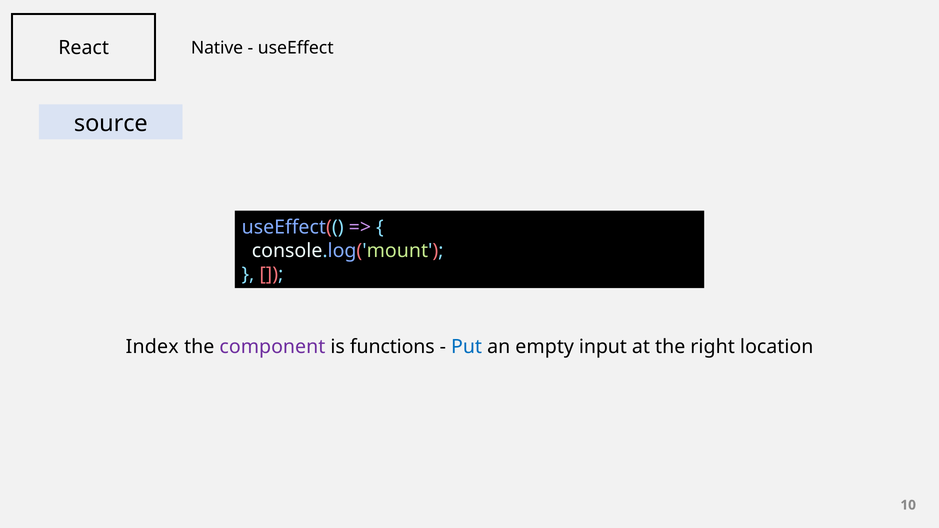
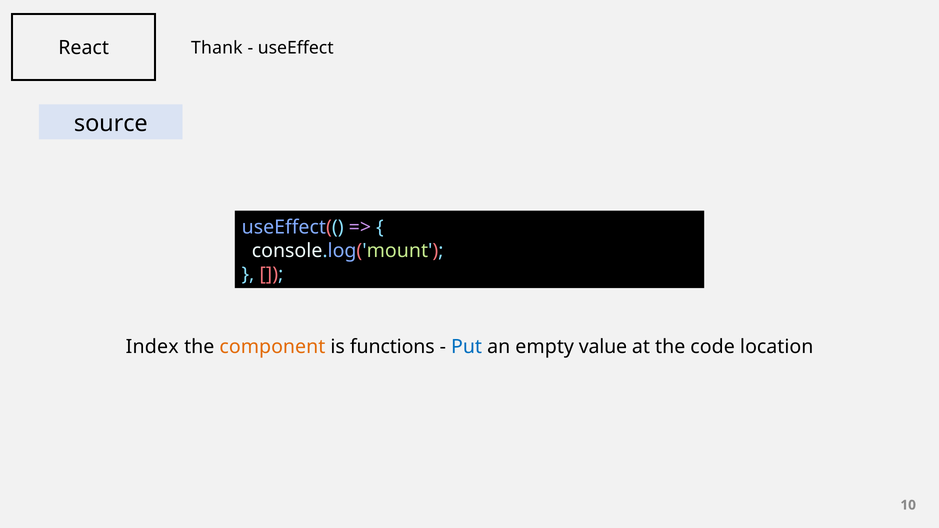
Native: Native -> Thank (217, 48)
component colour: purple -> orange (272, 347)
input: input -> value (603, 347)
right: right -> code (713, 347)
